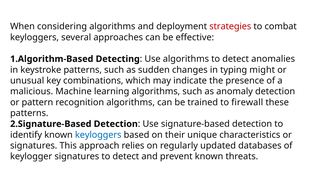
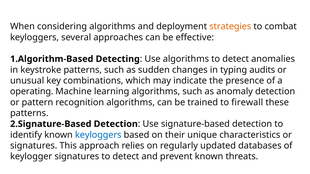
strategies colour: red -> orange (230, 27)
might: might -> audits (262, 70)
malicious: malicious -> operating (32, 92)
